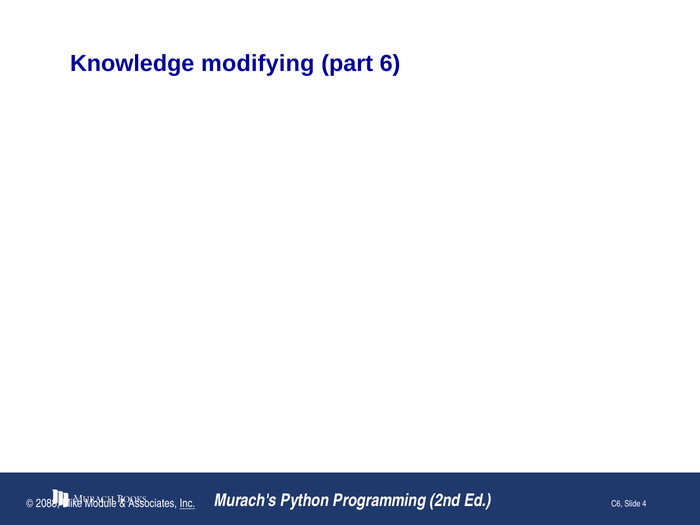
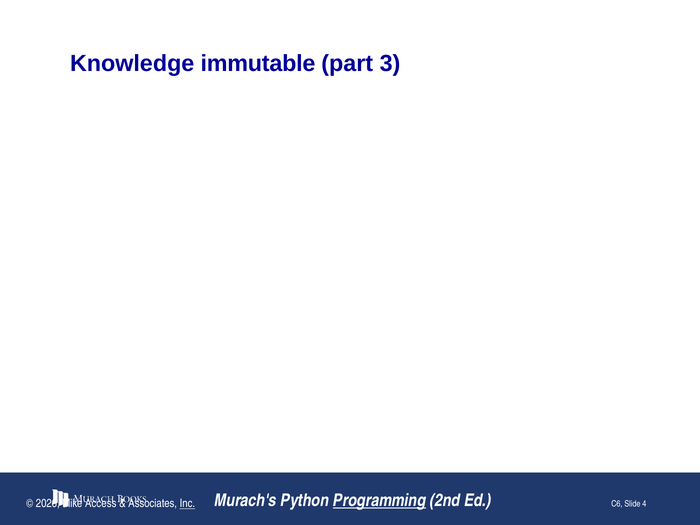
modifying: modifying -> immutable (258, 64)
6: 6 -> 3 (390, 64)
Programming underline: none -> present (379, 501)
2088: 2088 -> 2026 (48, 504)
Module: Module -> Access (101, 504)
